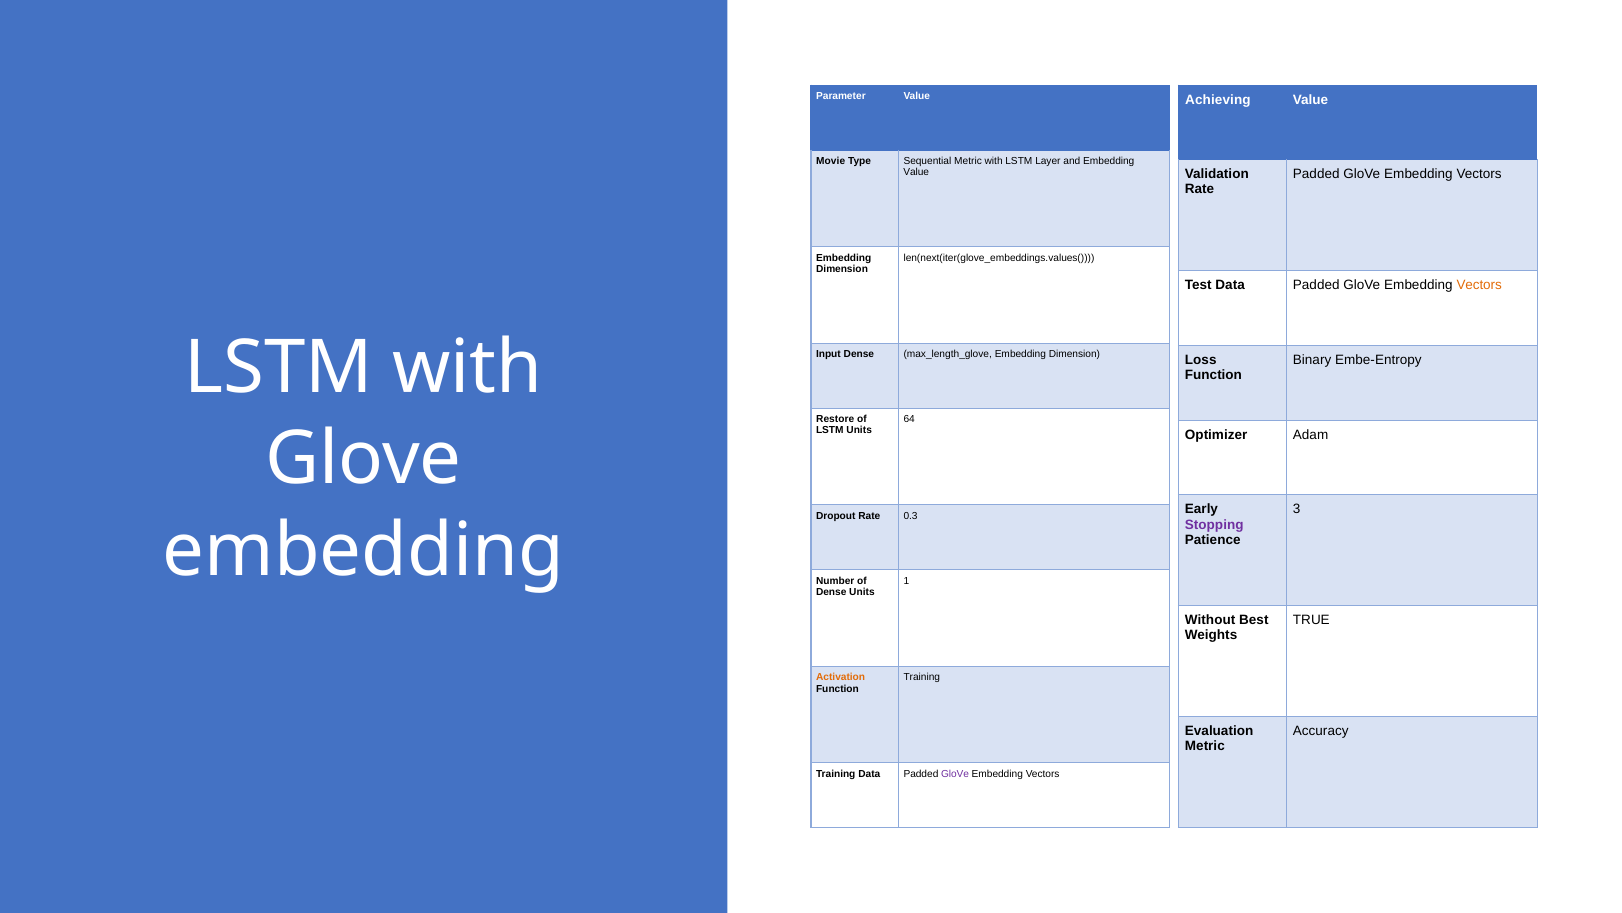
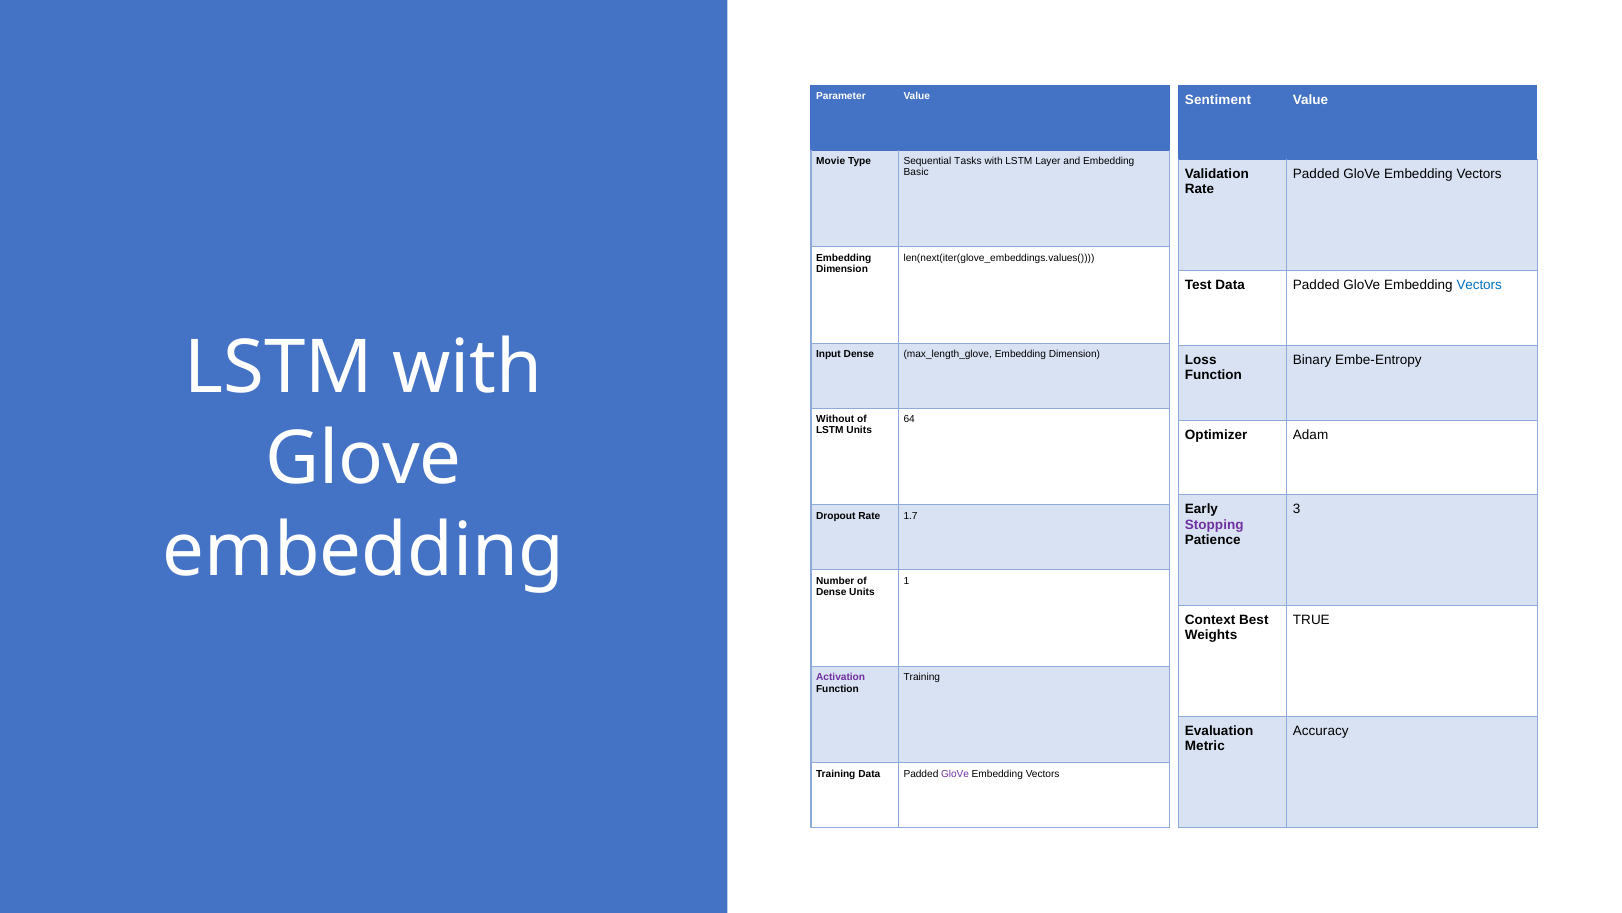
Achieving: Achieving -> Sentiment (1218, 99)
Sequential Metric: Metric -> Tasks (968, 161)
Value: Value -> Basic (916, 172)
Vectors colour: orange -> blue (1479, 285)
Restore: Restore -> Without (835, 419)
0.3: 0.3 -> 1.7 (911, 515)
Without: Without -> Context (1210, 620)
Activation colour: orange -> purple (841, 677)
